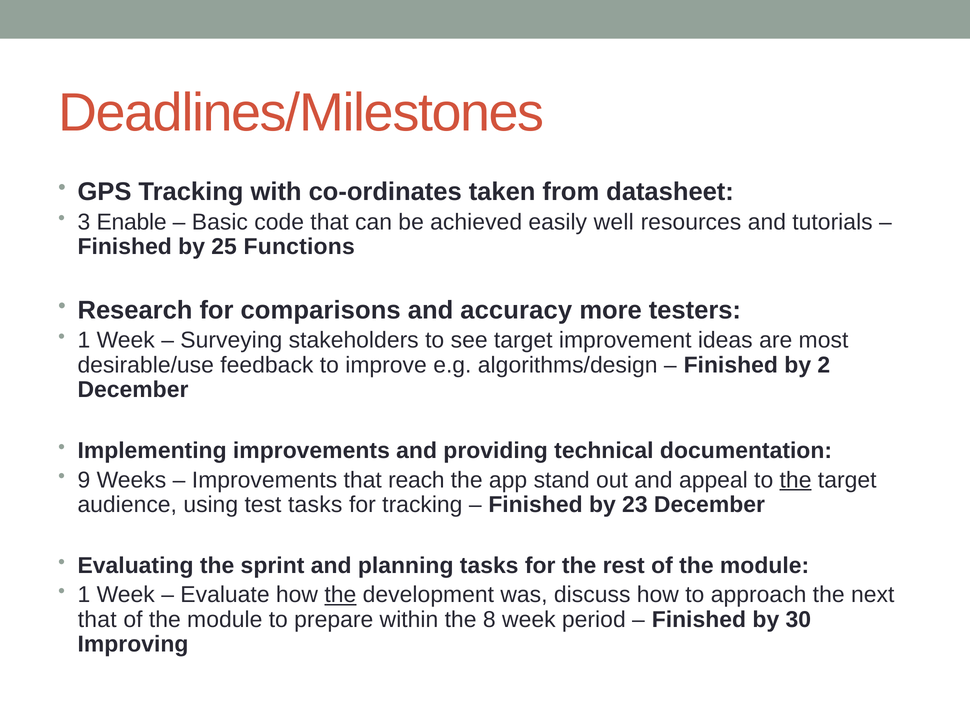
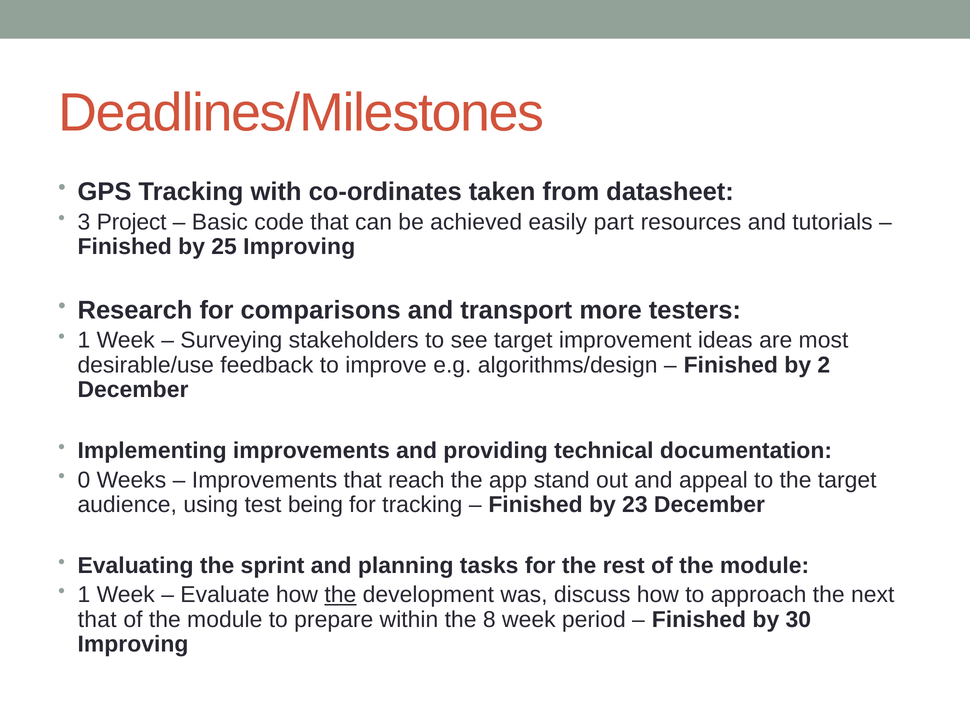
Enable: Enable -> Project (132, 222)
well: well -> part (614, 222)
25 Functions: Functions -> Improving (299, 247)
accuracy: accuracy -> transport (516, 310)
9: 9 -> 0 (84, 480)
the underline: present -> none (796, 480)
test tasks: tasks -> being (315, 504)
